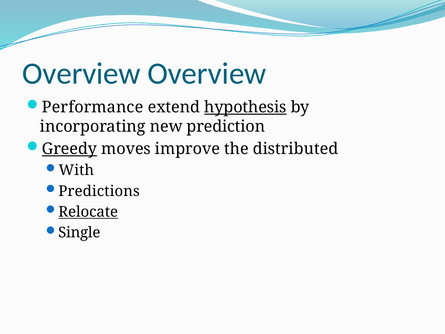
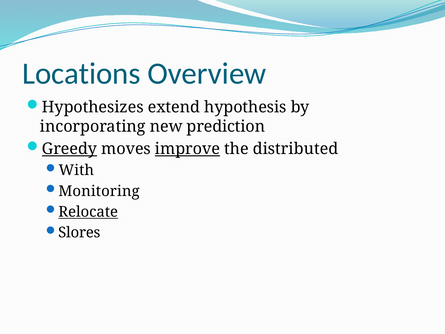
Overview: Overview -> Locations (81, 73)
Performance: Performance -> Hypothesizes (93, 107)
hypothesis underline: present -> none (245, 107)
improve underline: none -> present (187, 149)
Predictions: Predictions -> Monitoring (99, 191)
Single: Single -> Slores (79, 233)
